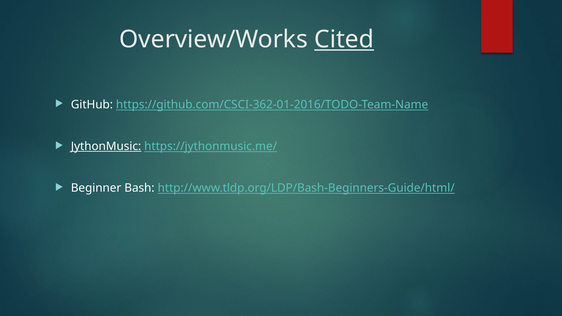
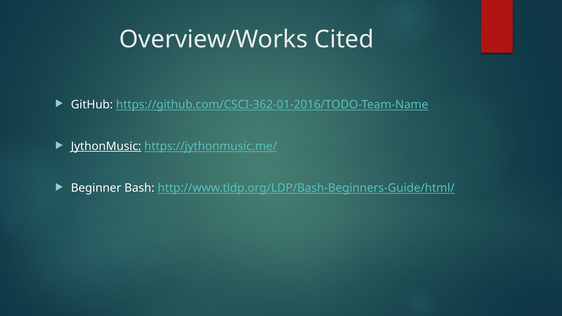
Cited underline: present -> none (344, 39)
